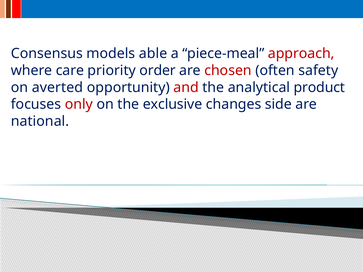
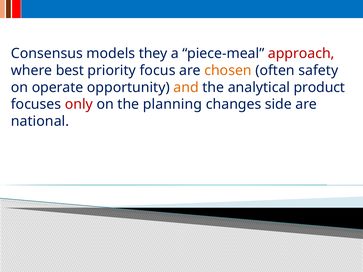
able: able -> they (153, 54)
care: care -> best (70, 71)
order: order -> focus (158, 71)
chosen colour: red -> orange (228, 71)
averted: averted -> operate (58, 87)
and colour: red -> orange (186, 87)
exclusive: exclusive -> planning (172, 104)
